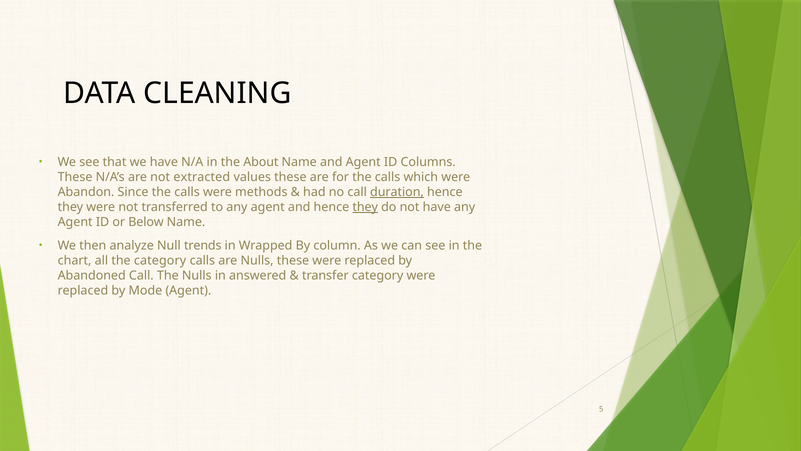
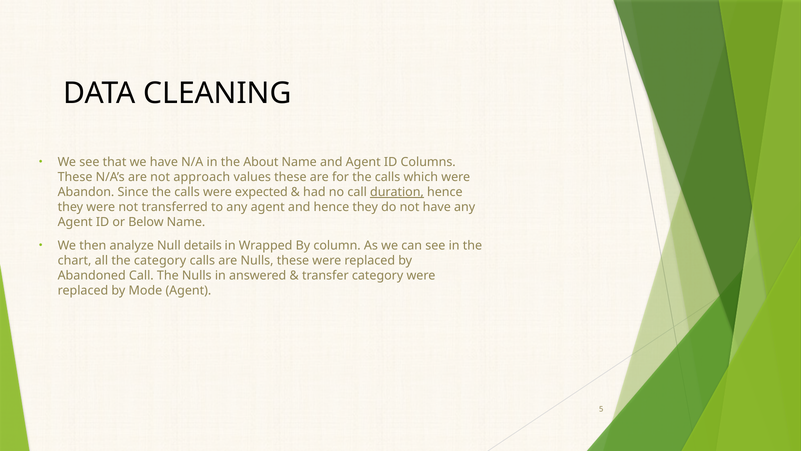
extracted: extracted -> approach (202, 177)
methods: methods -> expected (261, 192)
they underline: present -> none (365, 207)
trends: trends -> details (203, 245)
